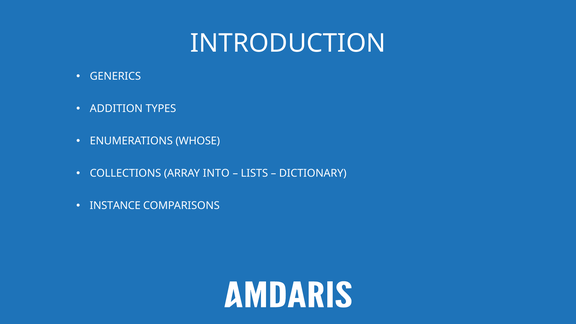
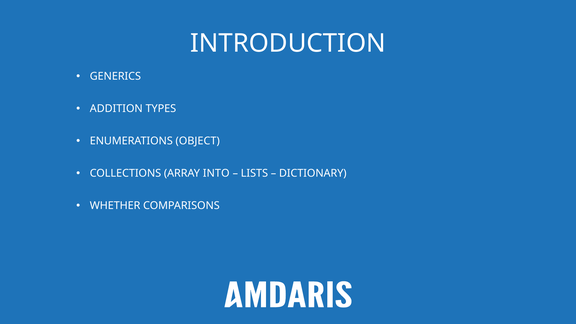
WHOSE: WHOSE -> OBJECT (198, 141)
INSTANCE: INSTANCE -> WHETHER (115, 206)
